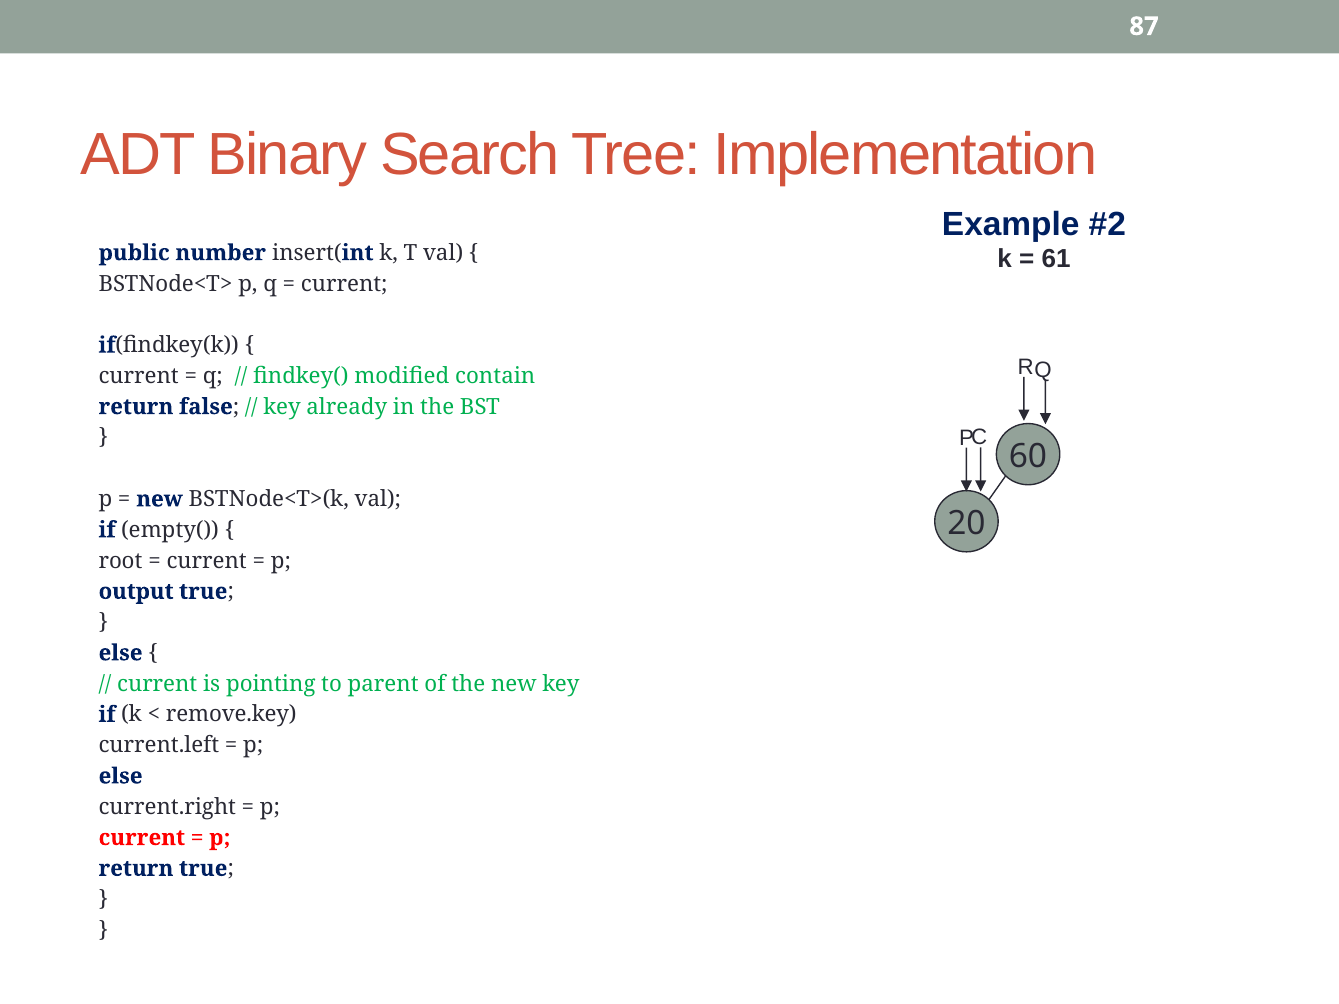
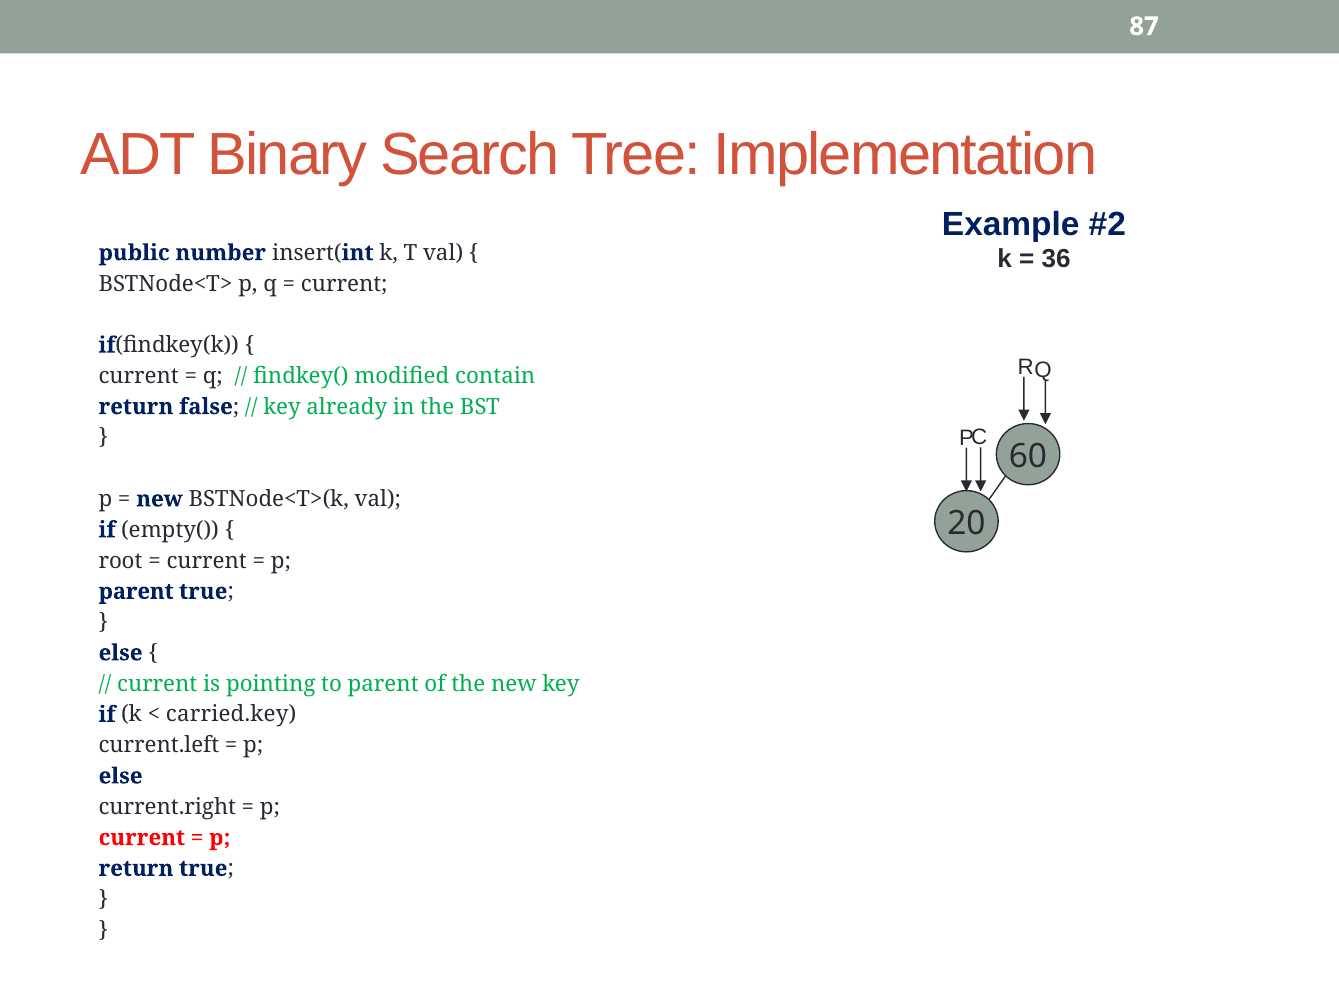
61: 61 -> 36 (1056, 259)
output: output -> parent (136, 592)
remove.key: remove.key -> carried.key (231, 715)
